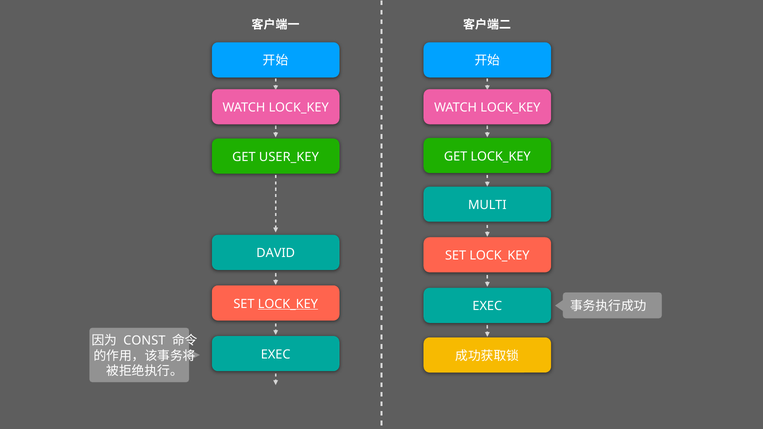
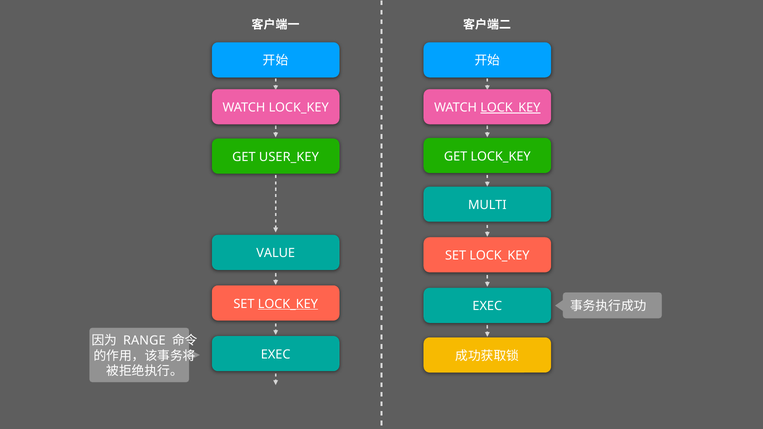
LOCK_KEY underline: none -> present (510, 108)
DAVID: DAVID -> VALUE (276, 253)
CONST: CONST -> RANGE (144, 341)
